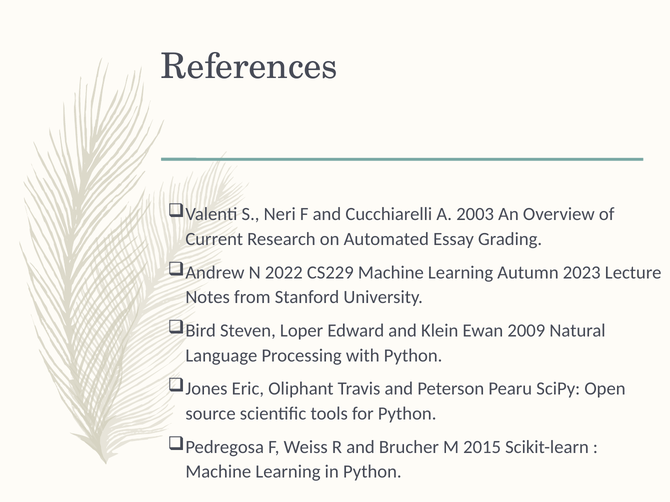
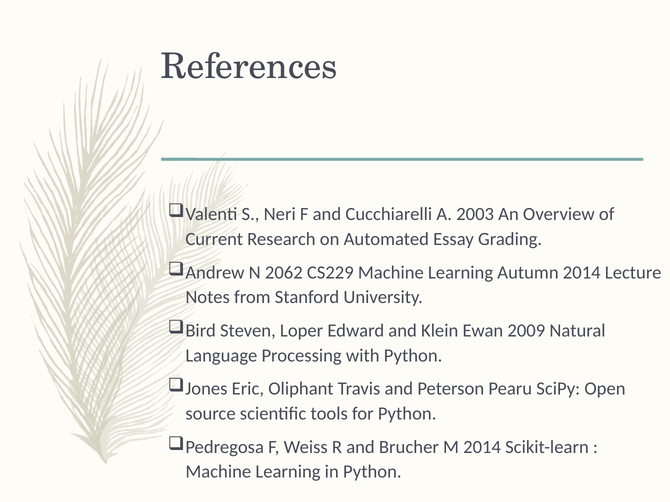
2022: 2022 -> 2062 (284, 273)
Autumn 2023: 2023 -> 2014 (582, 273)
M 2015: 2015 -> 2014 (482, 447)
